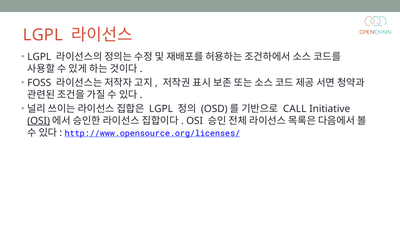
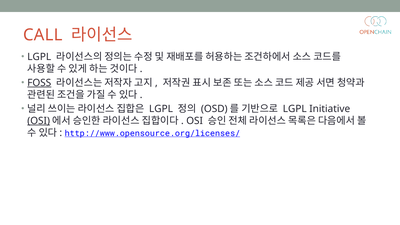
LGPL: LGPL -> CALL (43, 35)
FOSS underline: none -> present (39, 83)
CALL: CALL -> LGPL (295, 109)
